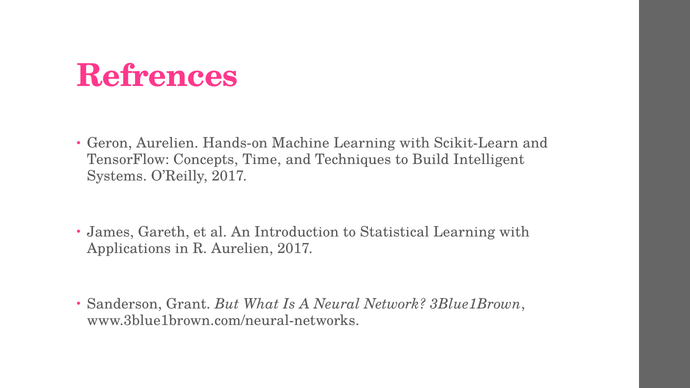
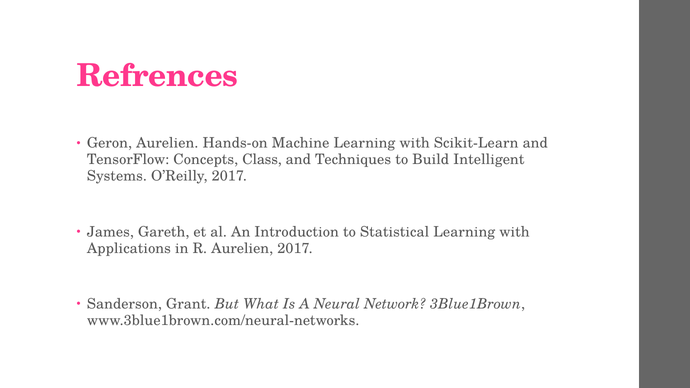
Time: Time -> Class (262, 160)
